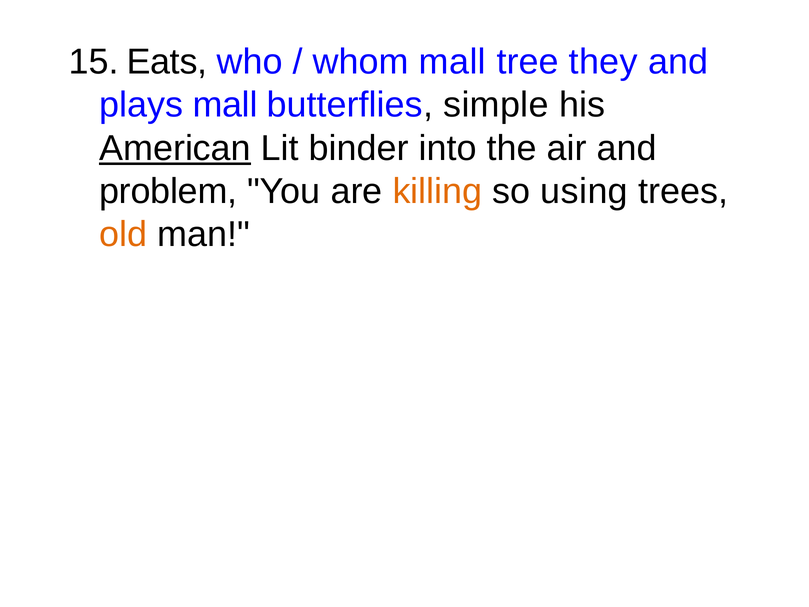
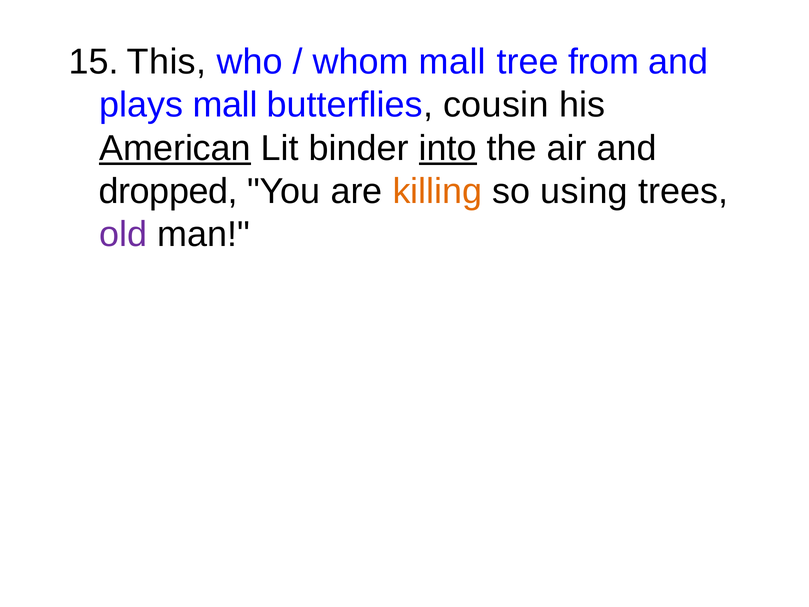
Eats: Eats -> This (167, 62)
they: they -> from (604, 62)
simple: simple -> cousin (496, 105)
into underline: none -> present (448, 148)
problem: problem -> dropped (168, 191)
old colour: orange -> purple (123, 234)
